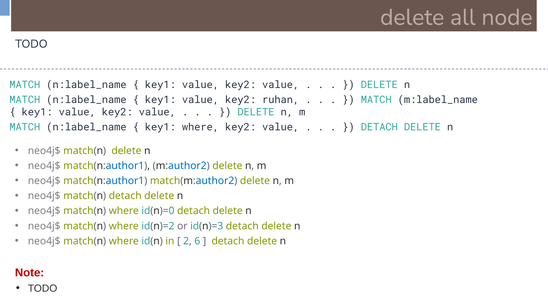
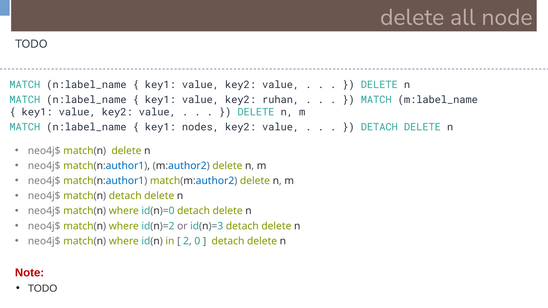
key1 where: where -> nodes (200, 127)
6: 6 -> 0 (197, 241)
